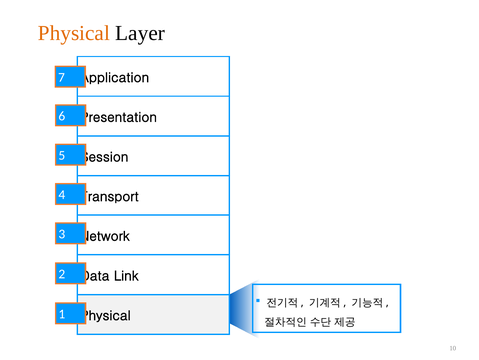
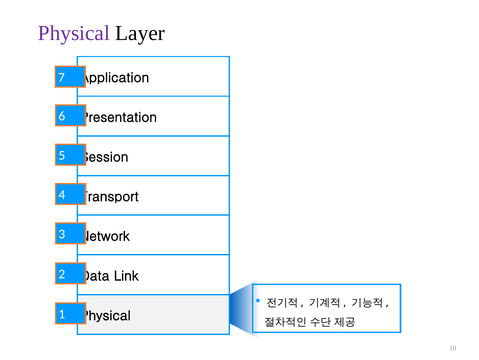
Physical colour: orange -> purple (74, 33)
